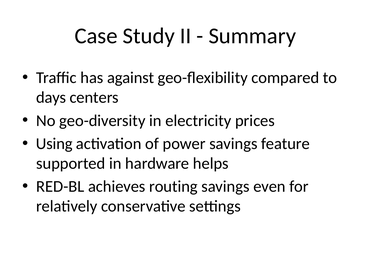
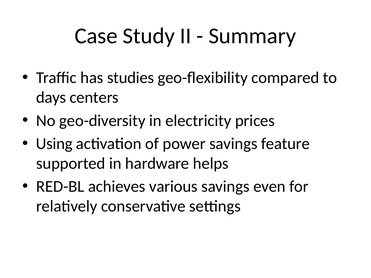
against: against -> studies (131, 78)
routing: routing -> various (173, 187)
